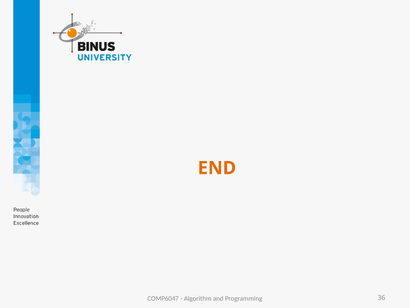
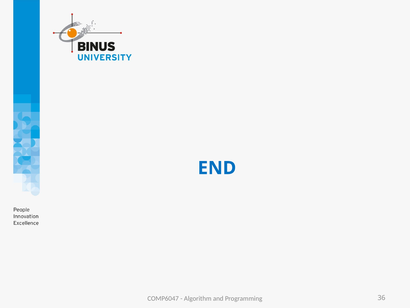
END colour: orange -> blue (217, 168)
